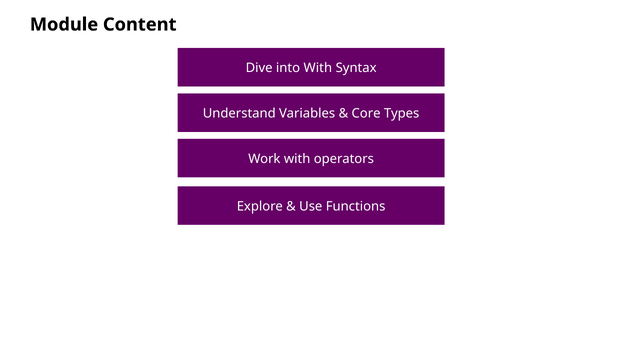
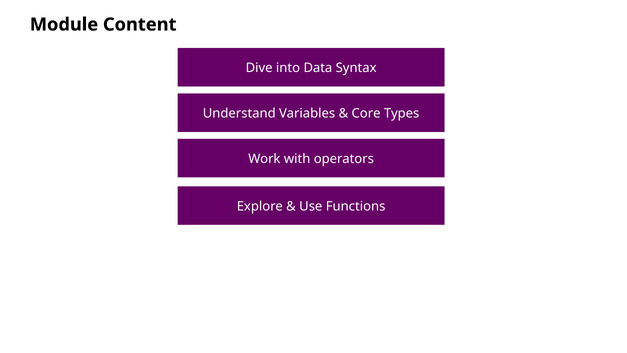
into With: With -> Data (318, 68)
